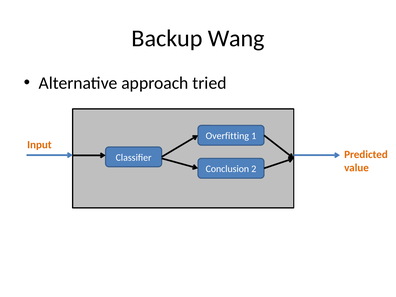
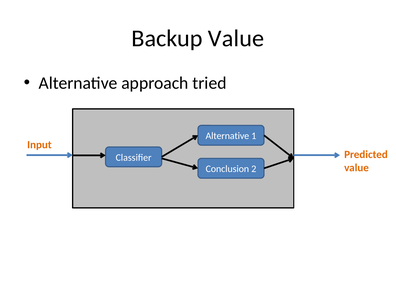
Backup Wang: Wang -> Value (236, 38)
Overfitting: Overfitting -> Alternative (227, 136)
